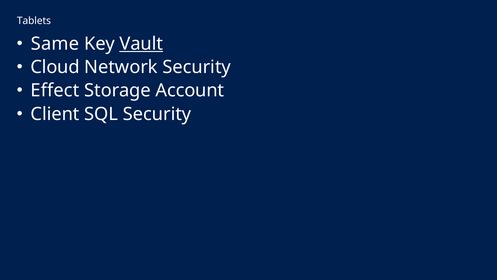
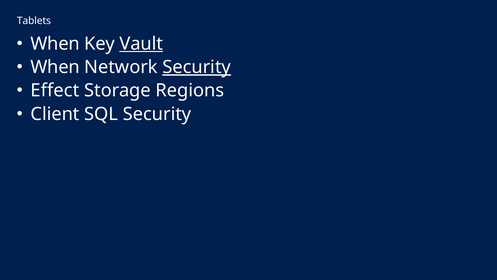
Same: Same -> When (55, 44)
Cloud: Cloud -> When (55, 67)
Security underline: none -> present (197, 67)
Account: Account -> Regions (190, 90)
